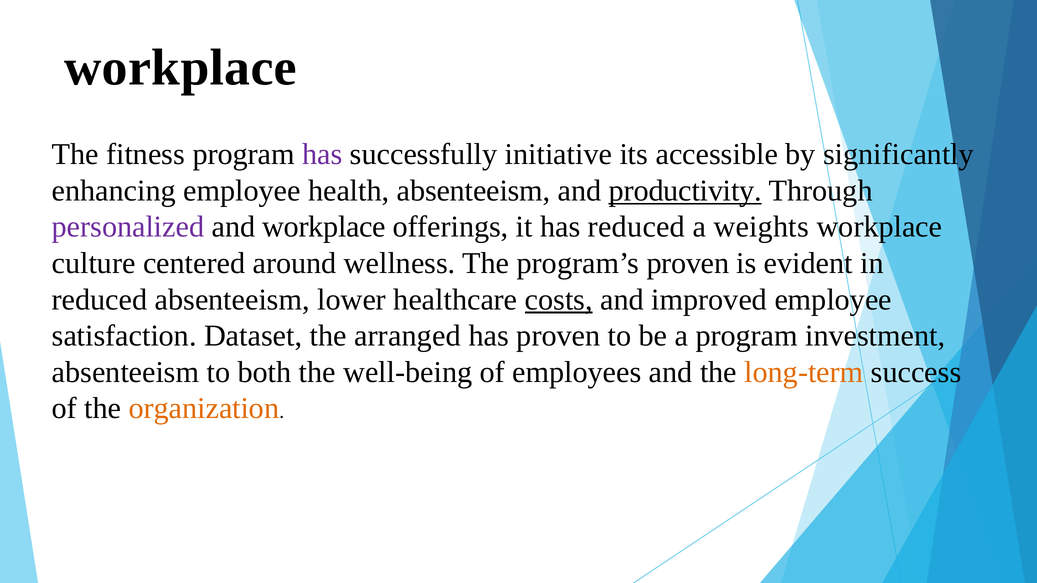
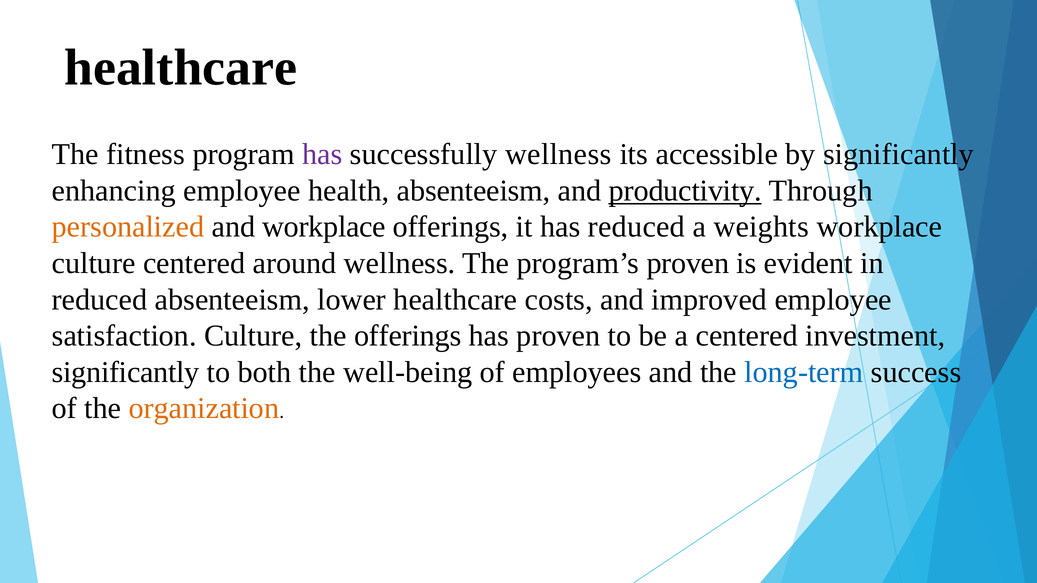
workplace: workplace -> healthcare (181, 68)
successfully initiative: initiative -> wellness (558, 154)
personalized colour: purple -> orange (128, 227)
costs underline: present -> none (559, 300)
satisfaction Dataset: Dataset -> Culture (253, 336)
the arranged: arranged -> offerings (408, 336)
a program: program -> centered (747, 336)
absenteeism: absenteeism -> significantly (126, 372)
long-term colour: orange -> blue (804, 372)
